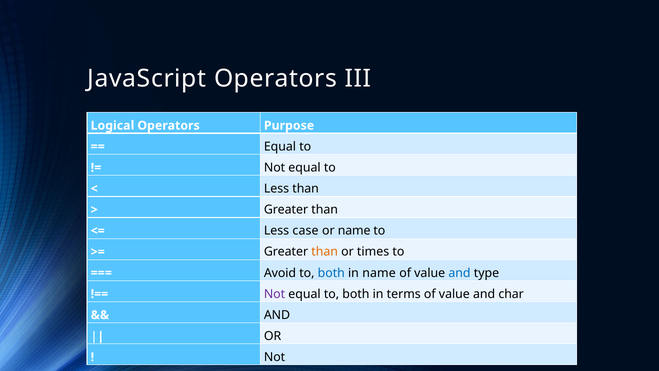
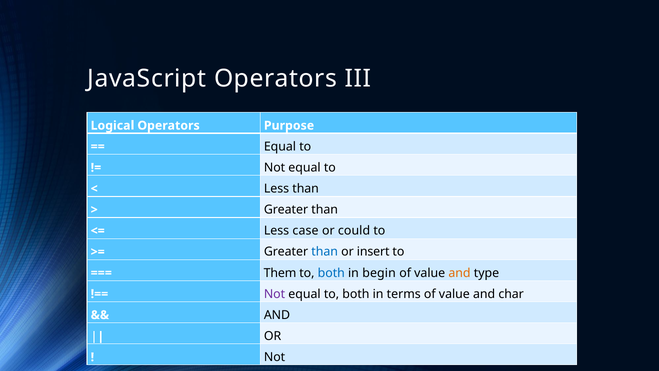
or name: name -> could (354, 231)
than colour: orange -> blue (325, 252)
times: times -> insert (373, 252)
Avoid: Avoid -> Them (280, 273)
in name: name -> begin (379, 273)
and colour: blue -> orange (460, 273)
